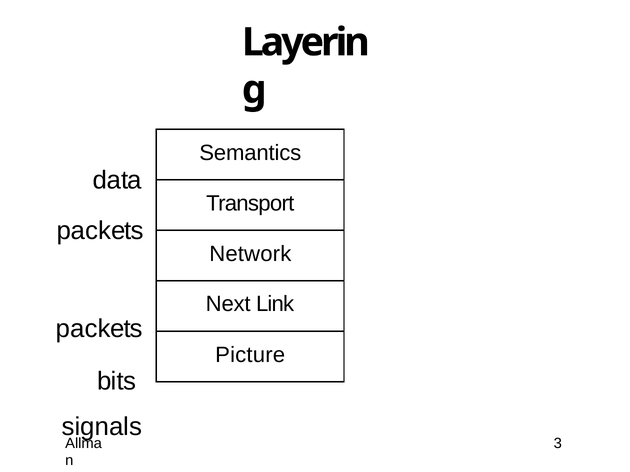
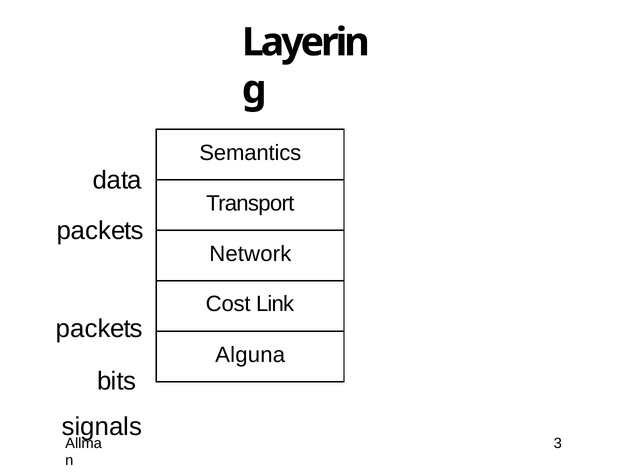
Next: Next -> Cost (228, 304)
Picture: Picture -> Alguna (250, 356)
